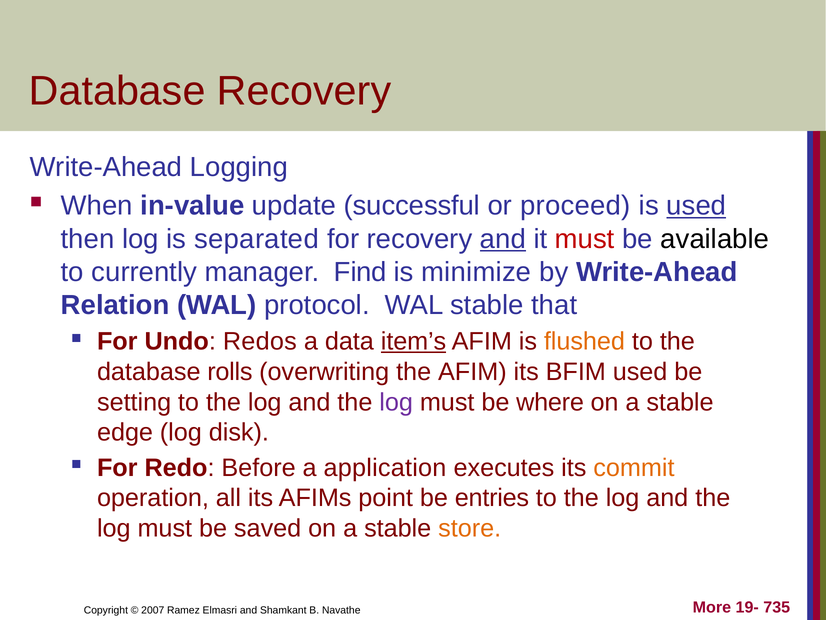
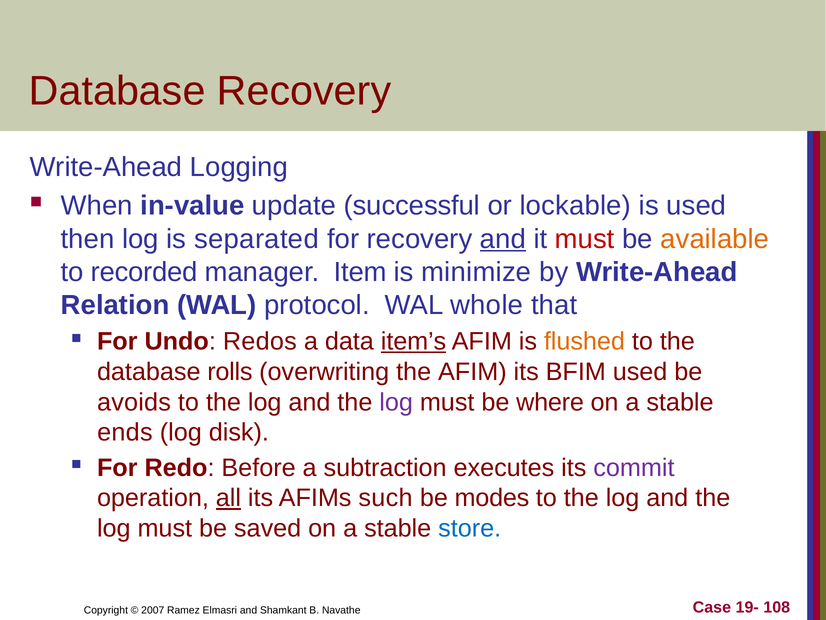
proceed: proceed -> lockable (575, 206)
used underline: present -> none (696, 206)
available colour: black -> orange (715, 239)
currently: currently -> recorded (144, 272)
Find: Find -> Item (360, 272)
WAL stable: stable -> whole (487, 305)
setting: setting -> avoids (134, 402)
edge: edge -> ends (125, 432)
application: application -> subtraction (385, 467)
commit colour: orange -> purple (634, 467)
all underline: none -> present (228, 498)
point: point -> such (386, 498)
entries: entries -> modes (492, 498)
store colour: orange -> blue (470, 528)
More: More -> Case (712, 607)
735: 735 -> 108 (777, 607)
